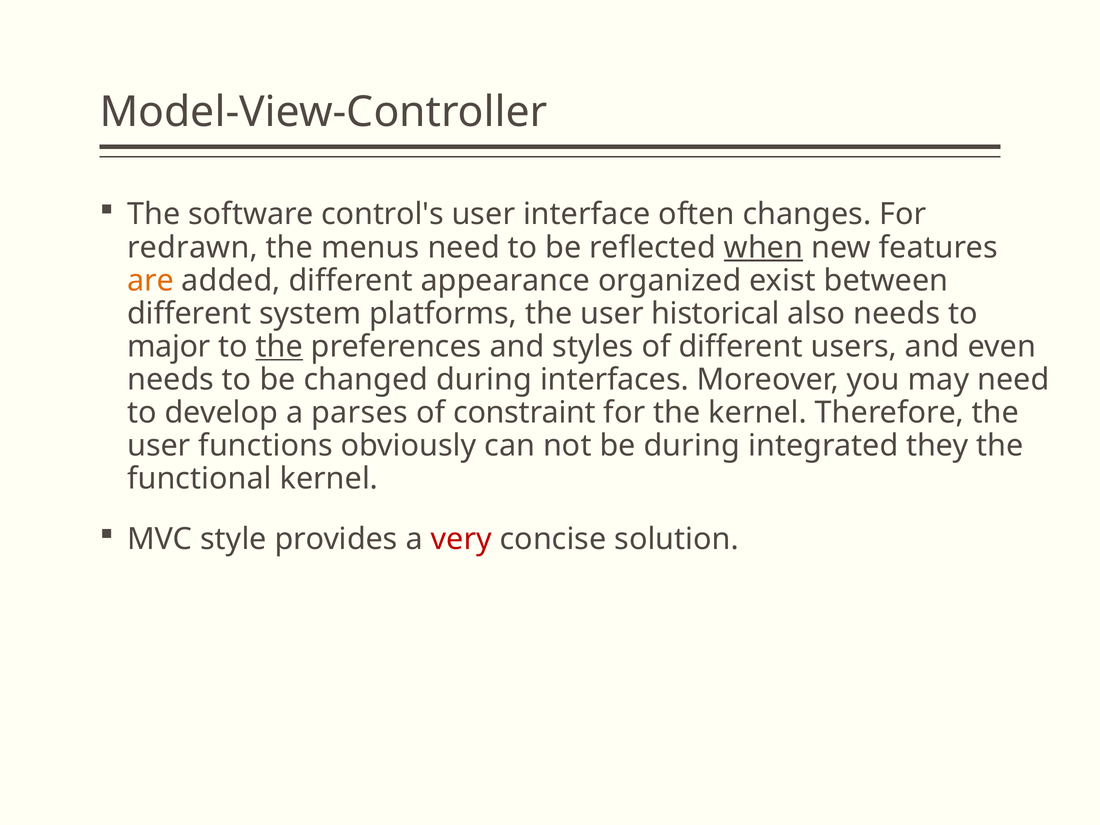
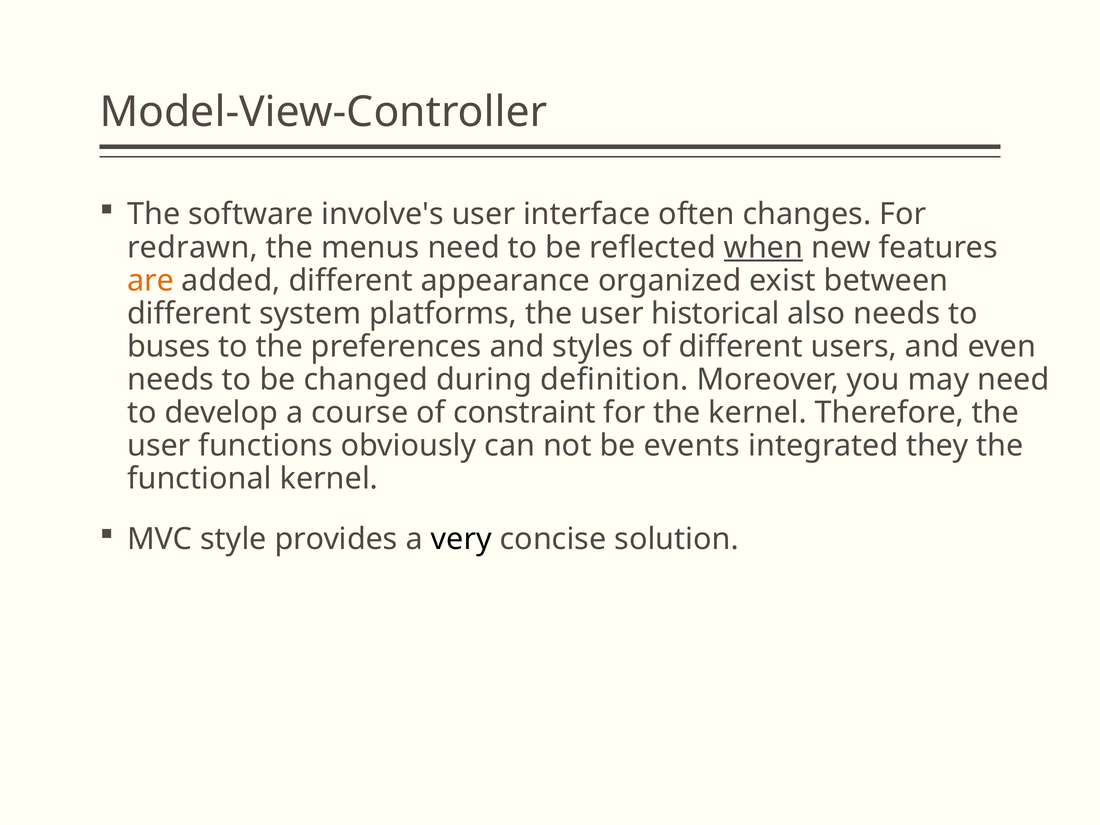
control's: control's -> involve's (383, 214)
major: major -> buses (169, 347)
the underline: present -> none (279, 347)
interfaces: interfaces -> definition (614, 380)
parses: parses -> course (360, 413)
be during: during -> events (692, 446)
very colour: red -> black (461, 539)
